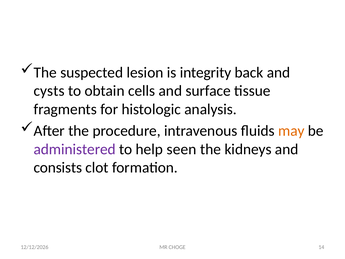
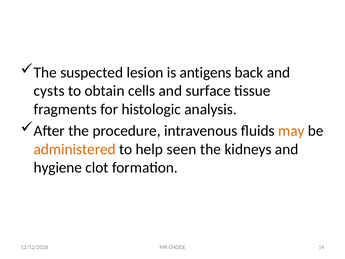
integrity: integrity -> antigens (206, 72)
administered colour: purple -> orange (75, 149)
consists: consists -> hygiene (58, 167)
